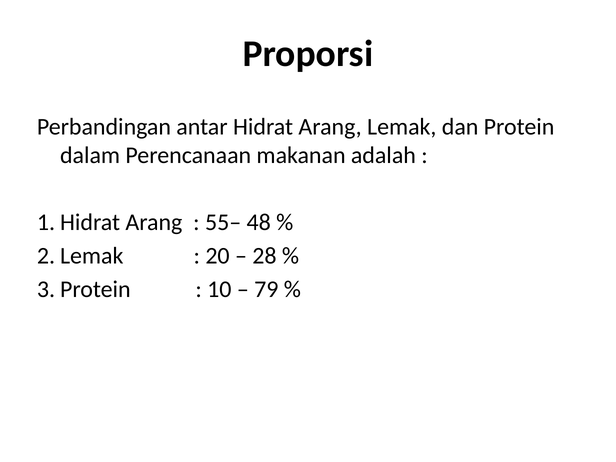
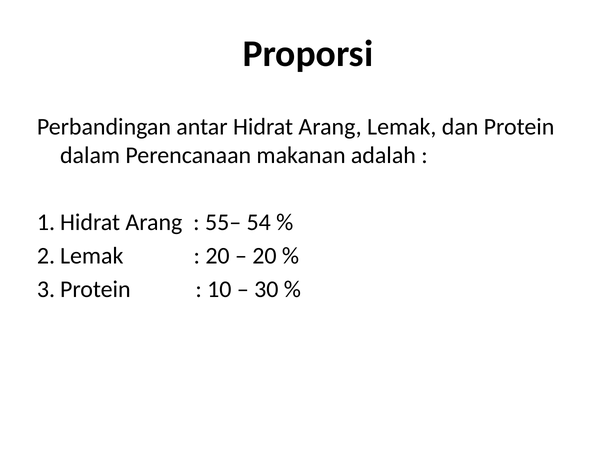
48: 48 -> 54 (259, 223)
28: 28 -> 20 (264, 256)
79: 79 -> 30 (266, 290)
